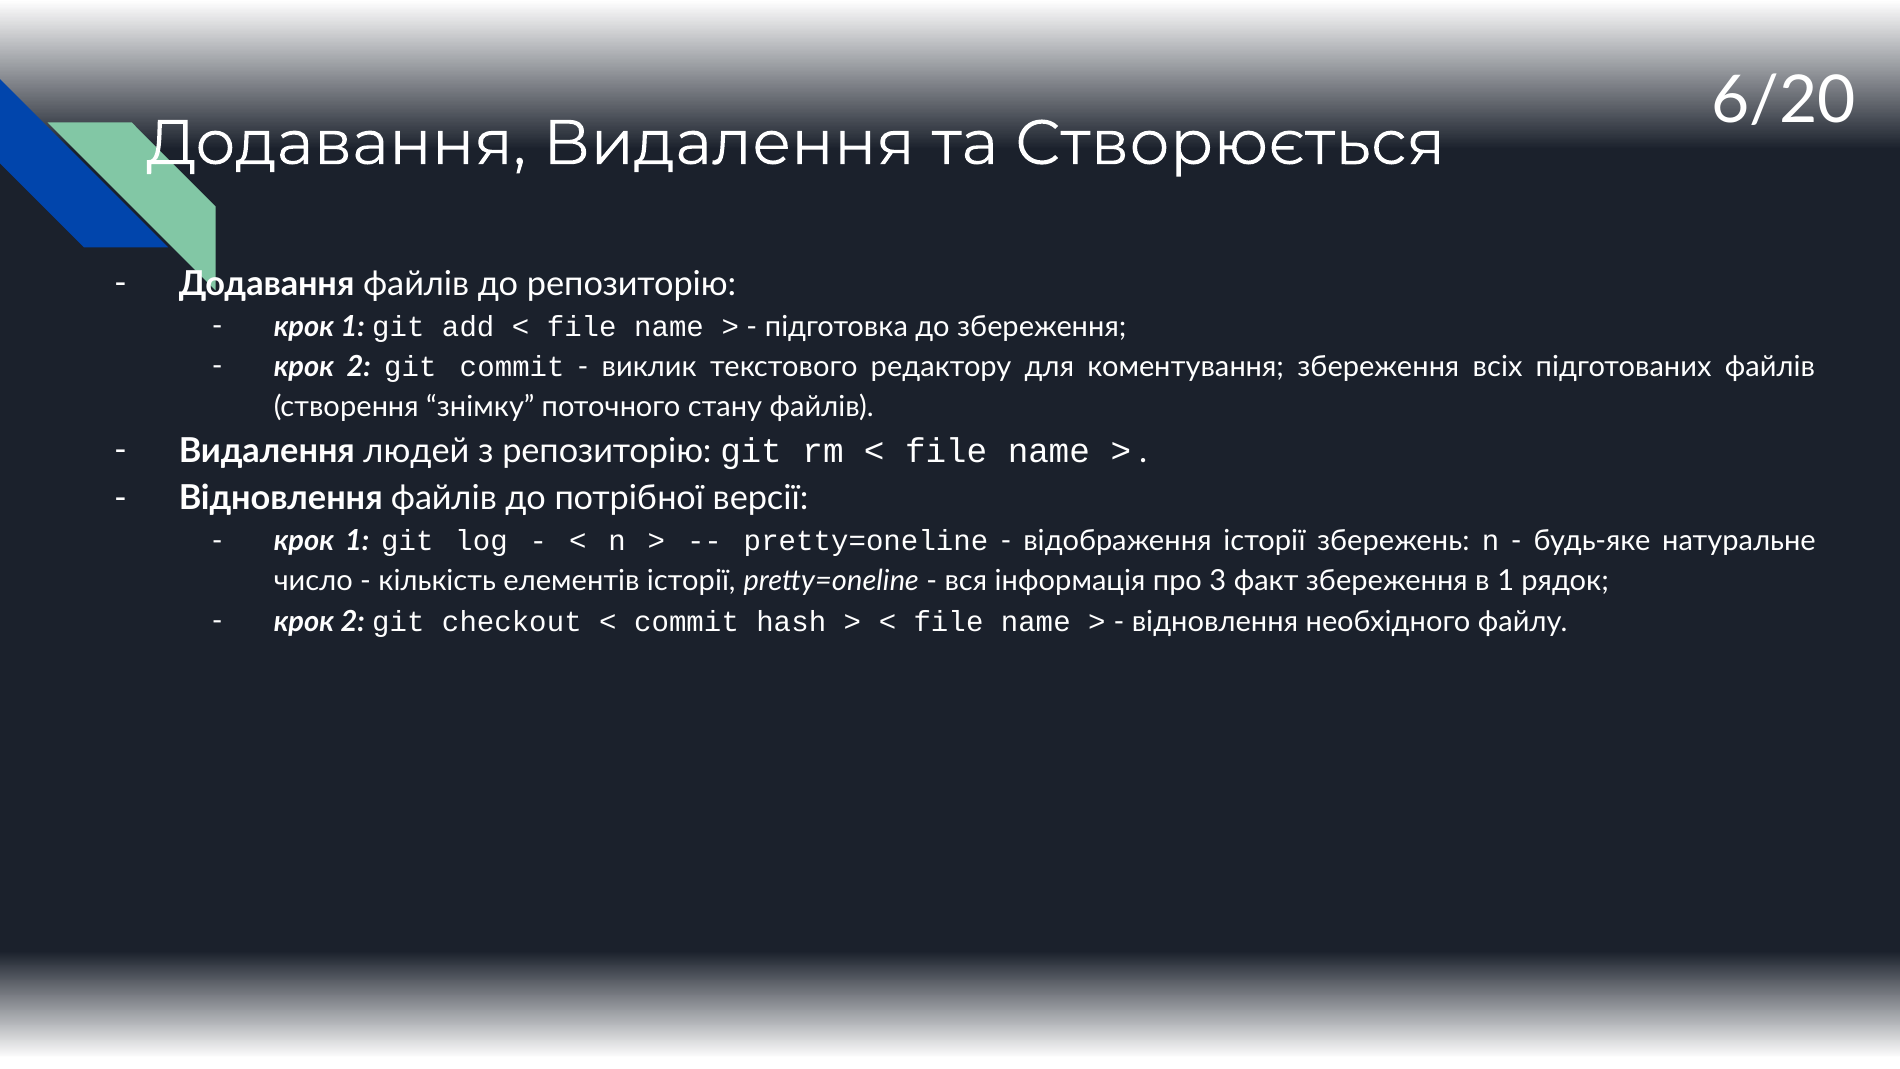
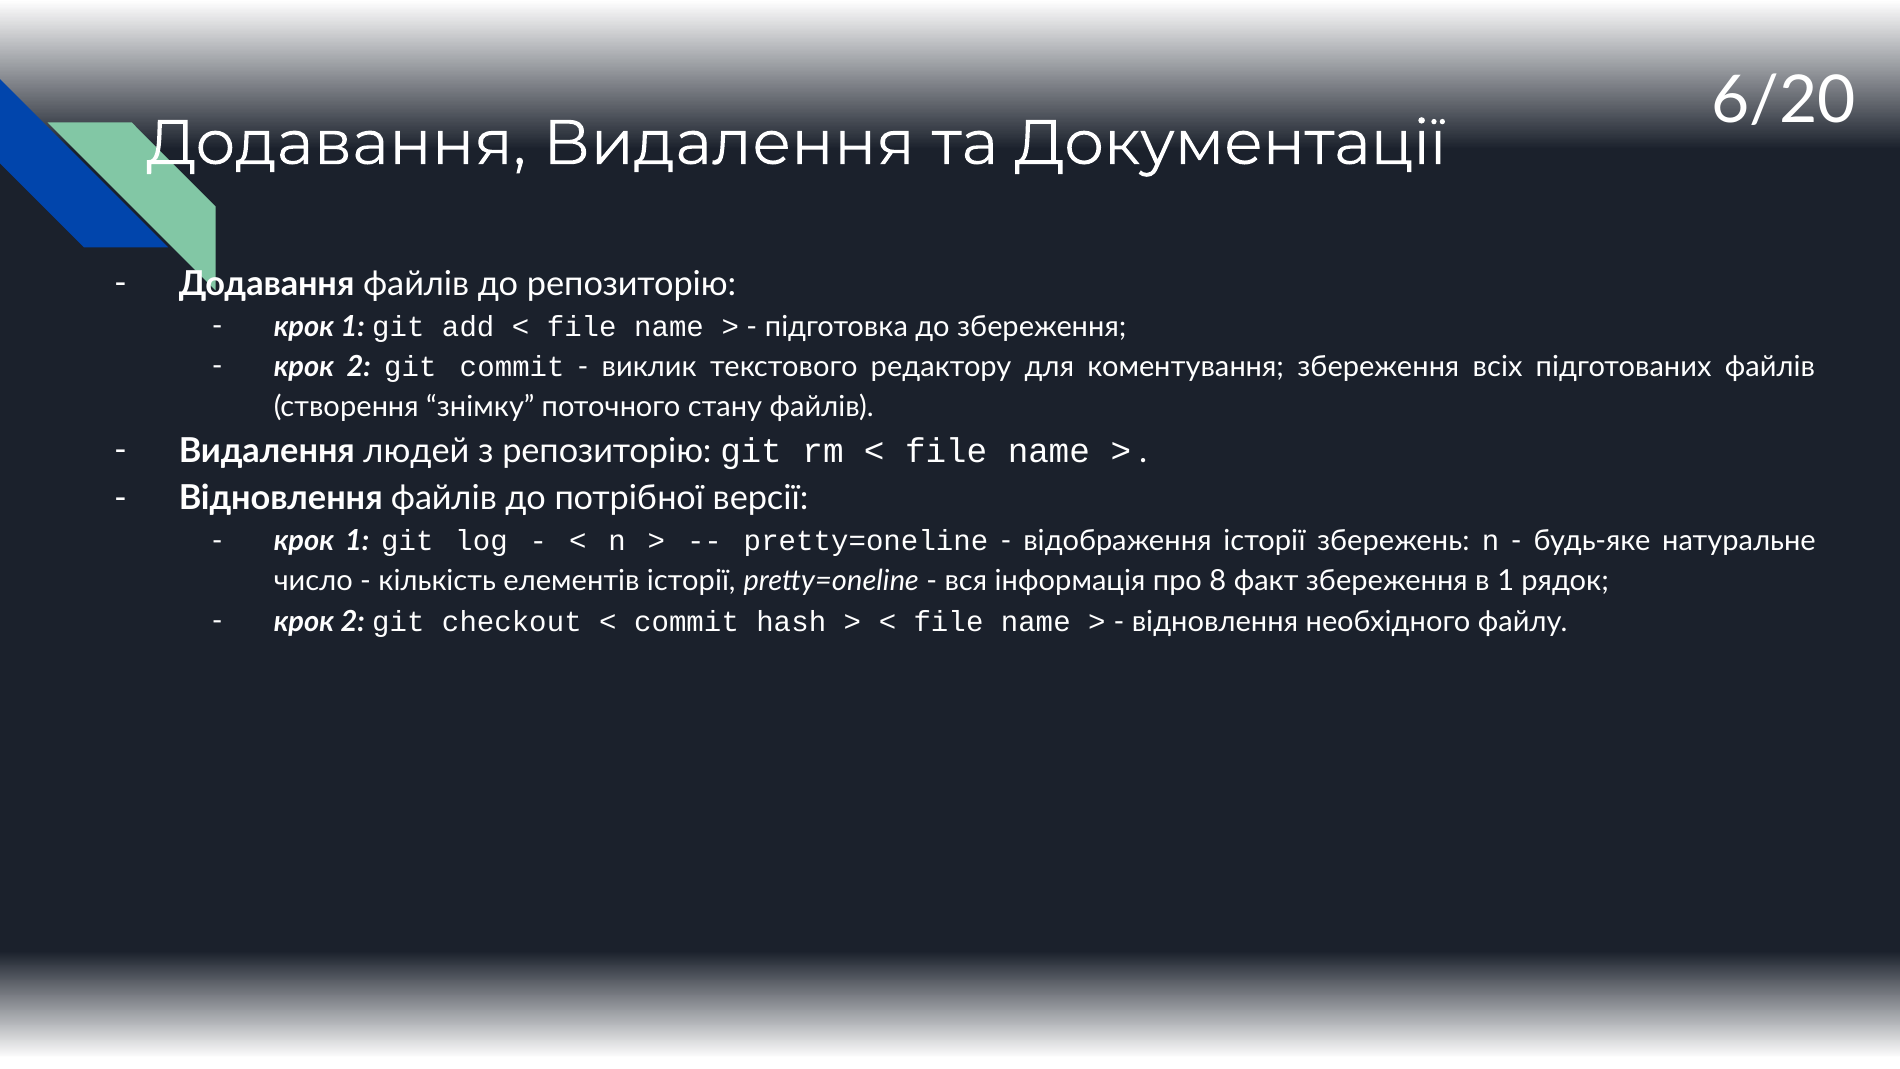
Створюється: Створюється -> Документації (1230, 143)
3: 3 -> 8 (1218, 581)
